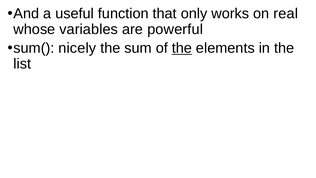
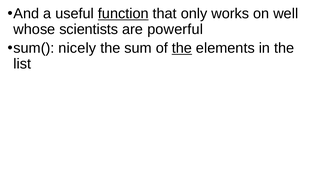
function underline: none -> present (123, 14)
real: real -> well (286, 14)
variables: variables -> scientists (89, 29)
